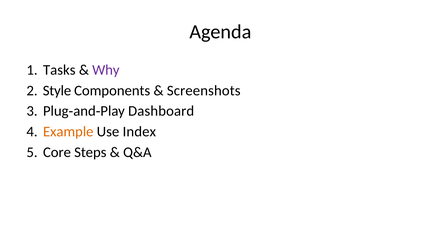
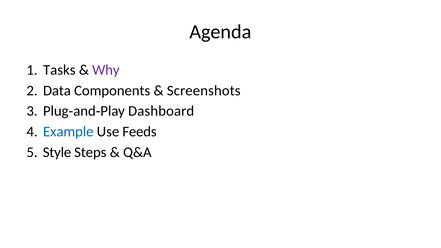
Style: Style -> Data (57, 91)
Example colour: orange -> blue (68, 132)
Index: Index -> Feeds (139, 132)
Core: Core -> Style (57, 152)
